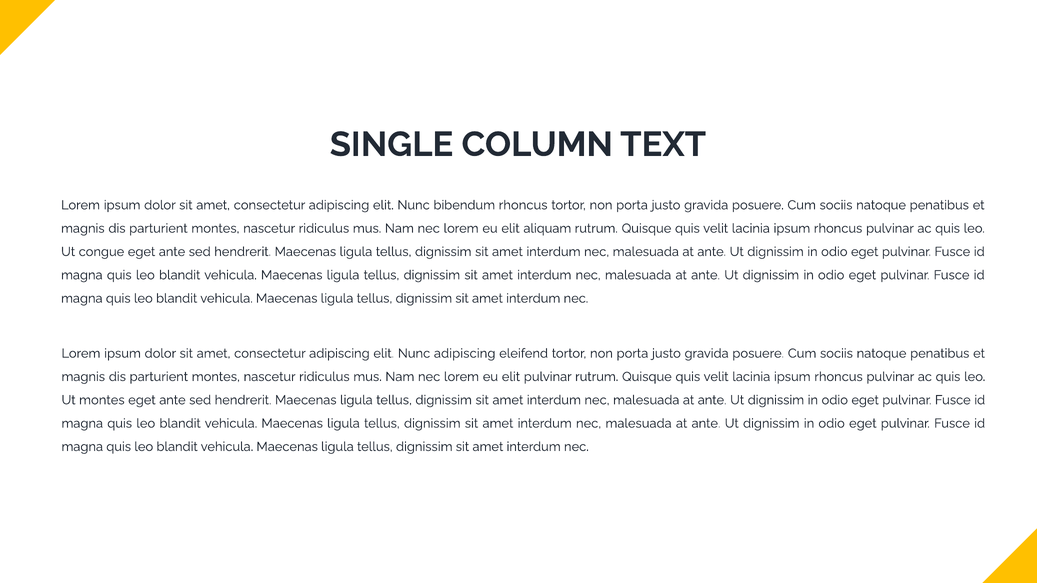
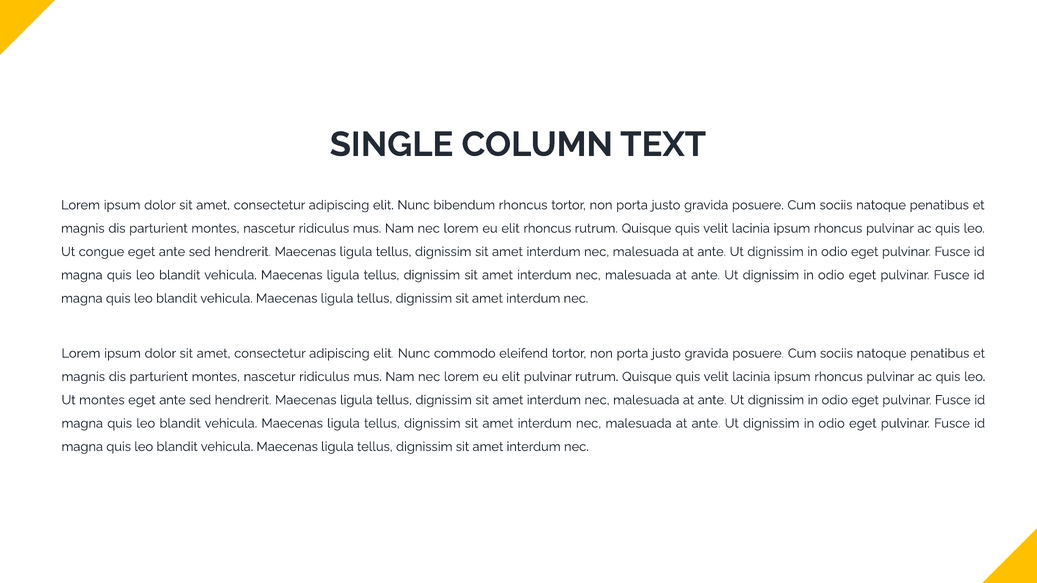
elit aliquam: aliquam -> rhoncus (547, 229)
Nunc adipiscing: adipiscing -> commodo (465, 354)
